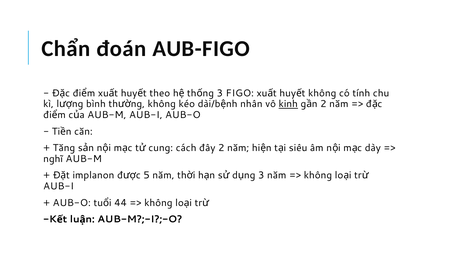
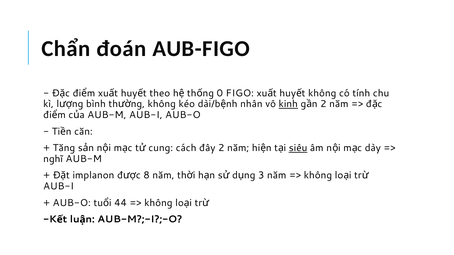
3: 3 -> 0 (220, 93)
siêu underline: none -> present (298, 148)
5: 5 -> 8 (147, 176)
